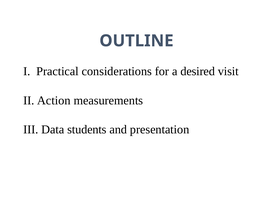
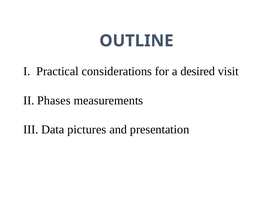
Action: Action -> Phases (54, 100)
students: students -> pictures (87, 129)
